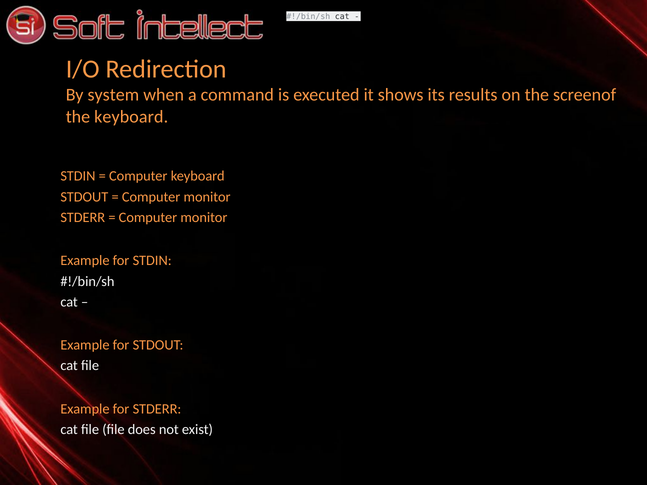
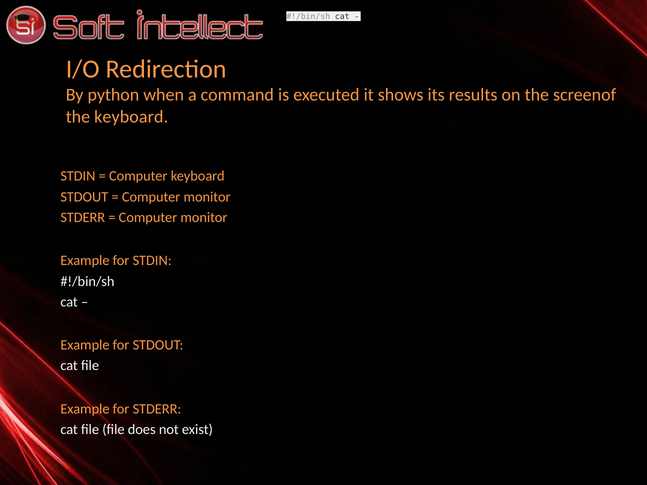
system: system -> python (113, 95)
